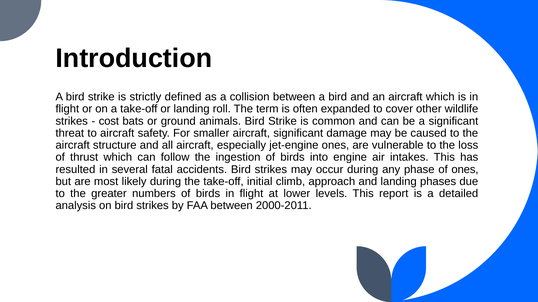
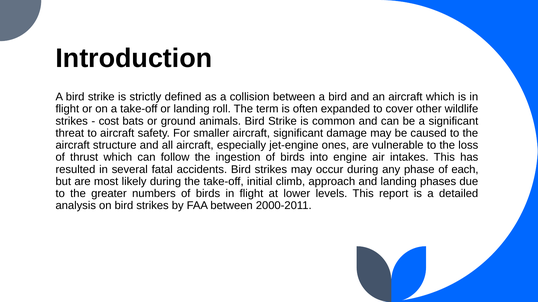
of ones: ones -> each (465, 170)
